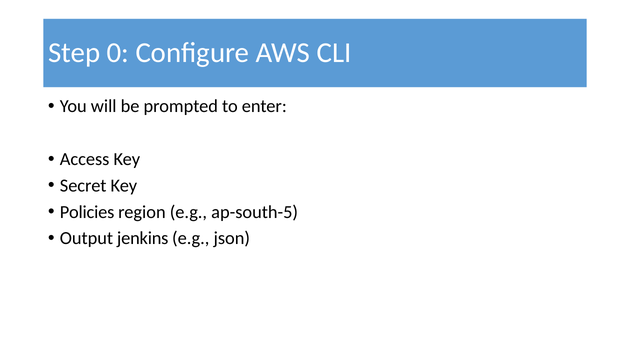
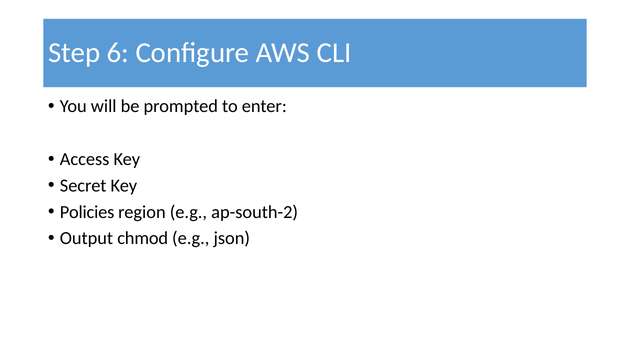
0: 0 -> 6 (118, 53)
ap-south-5: ap-south-5 -> ap-south-2 (255, 212)
jenkins: jenkins -> chmod (143, 239)
